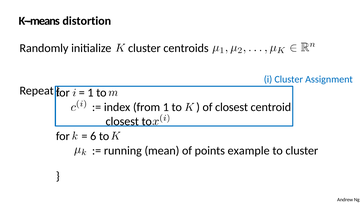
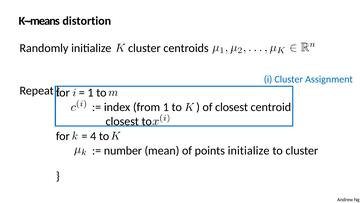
6: 6 -> 4 (93, 136)
running: running -> number (123, 151)
points example: example -> initialize (249, 151)
